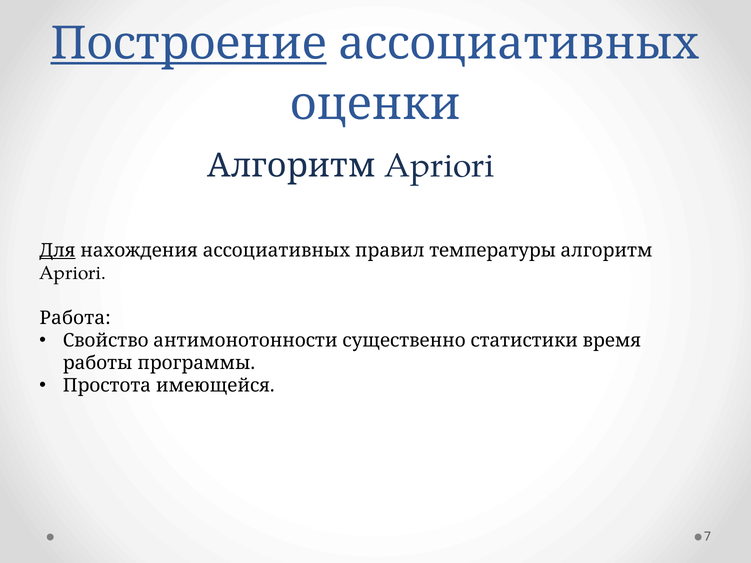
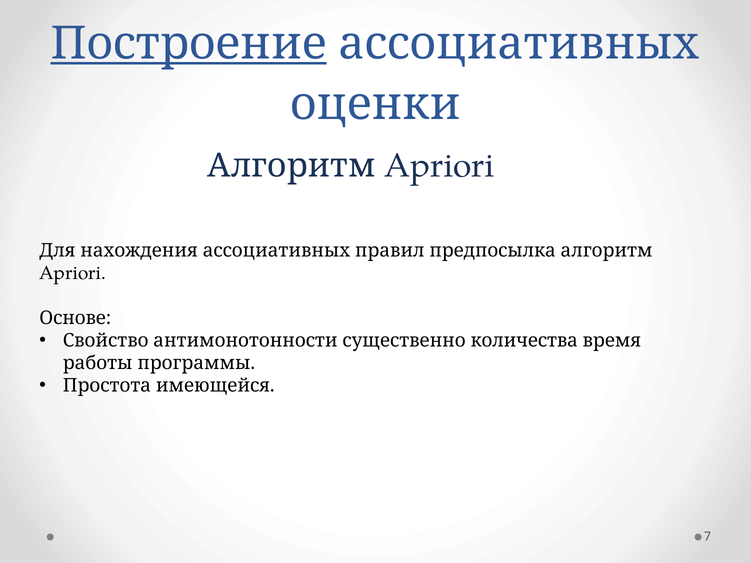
Для underline: present -> none (57, 251)
температуры: температуры -> предпосылка (493, 251)
Работа: Работа -> Основе (75, 318)
статистики: статистики -> количества (524, 341)
